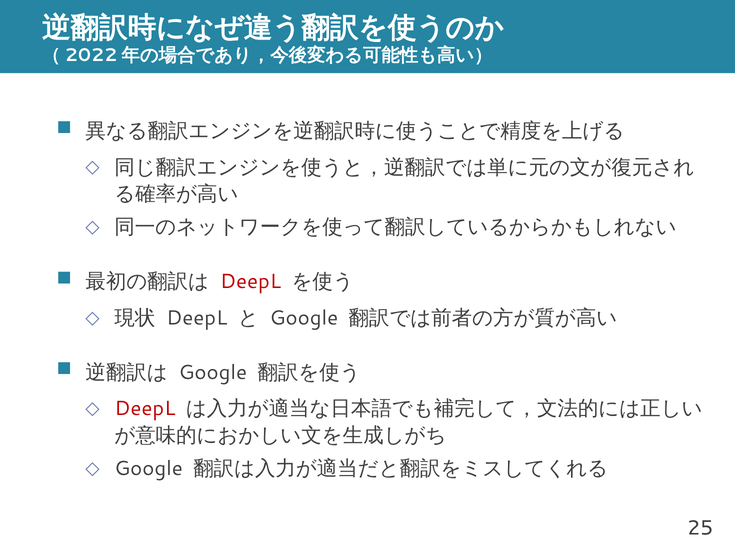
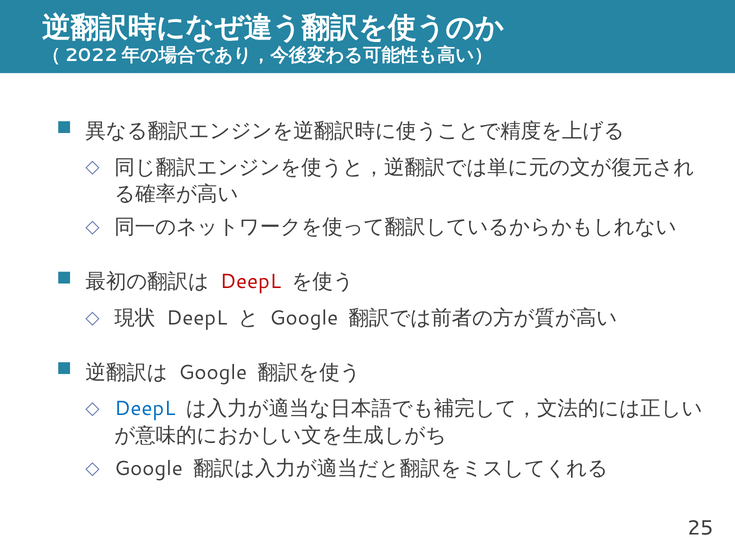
DeepL colour: red -> blue (145, 409)
